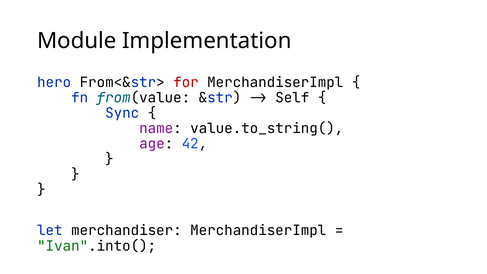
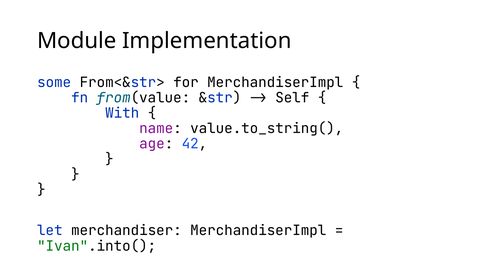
hero: hero -> some (54, 82)
for colour: red -> black (186, 82)
Sync: Sync -> With (122, 113)
